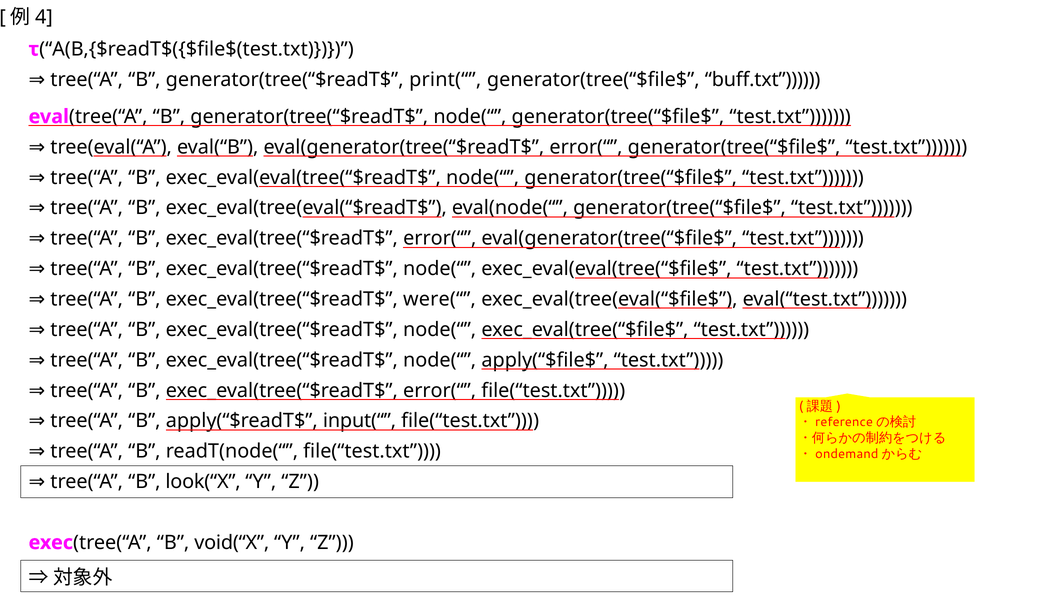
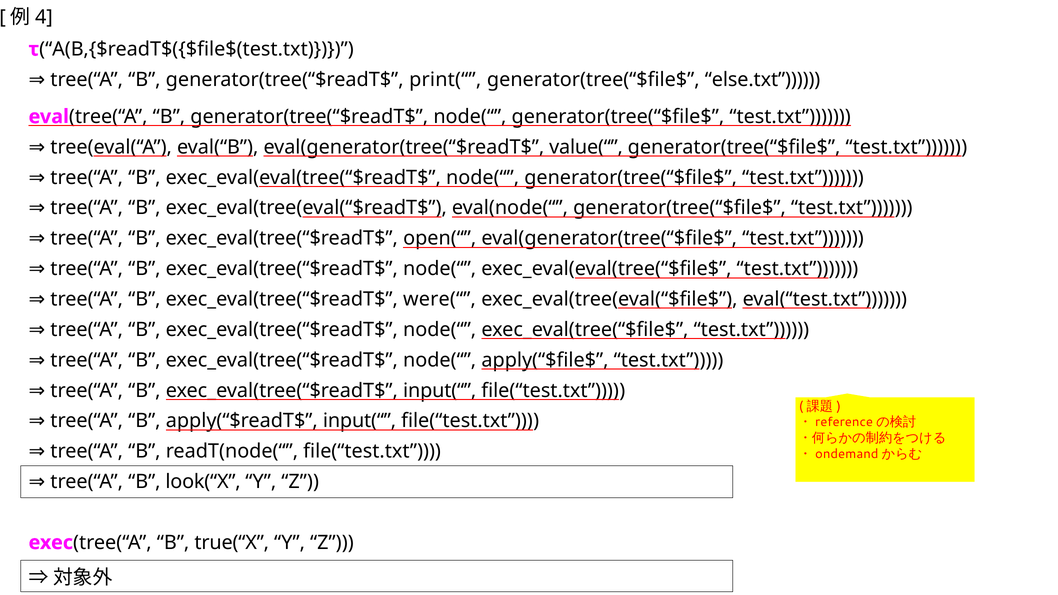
buff.txt: buff.txt -> else.txt (763, 80)
eval(generator(tree(“$readT$ error(“: error(“ -> value(“ (586, 147)
error(“: error(“ -> open(“ (440, 238)
error(“: error(“ -> input(“ (440, 391)
void(“X: void(“X -> true(“X (232, 543)
